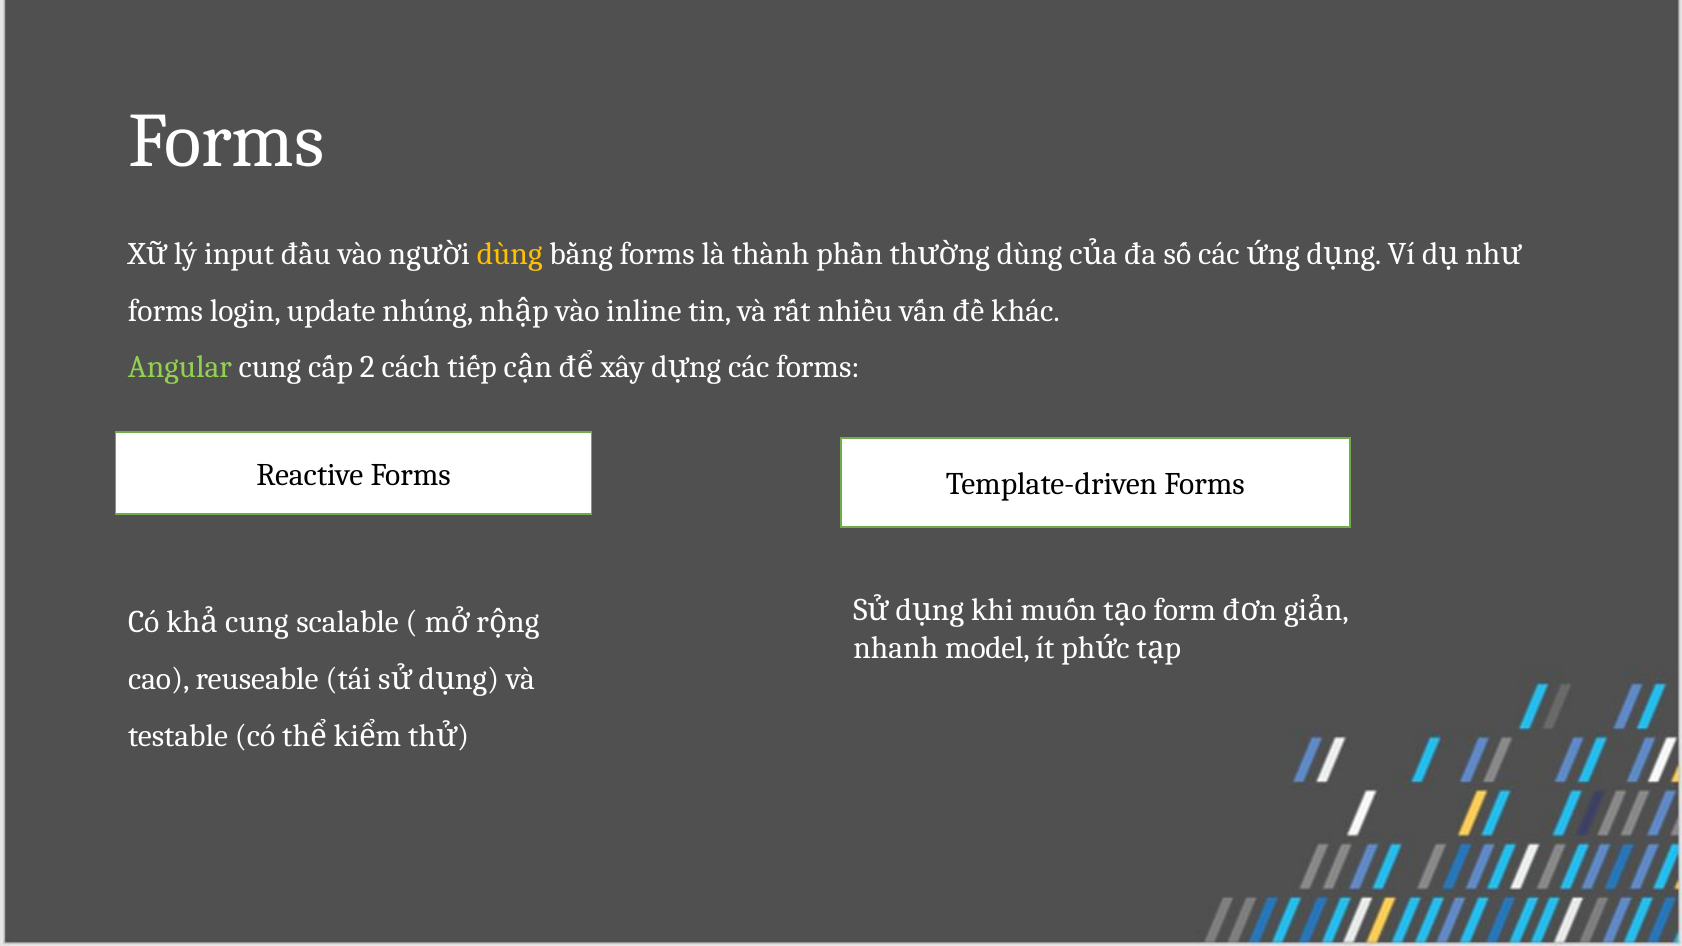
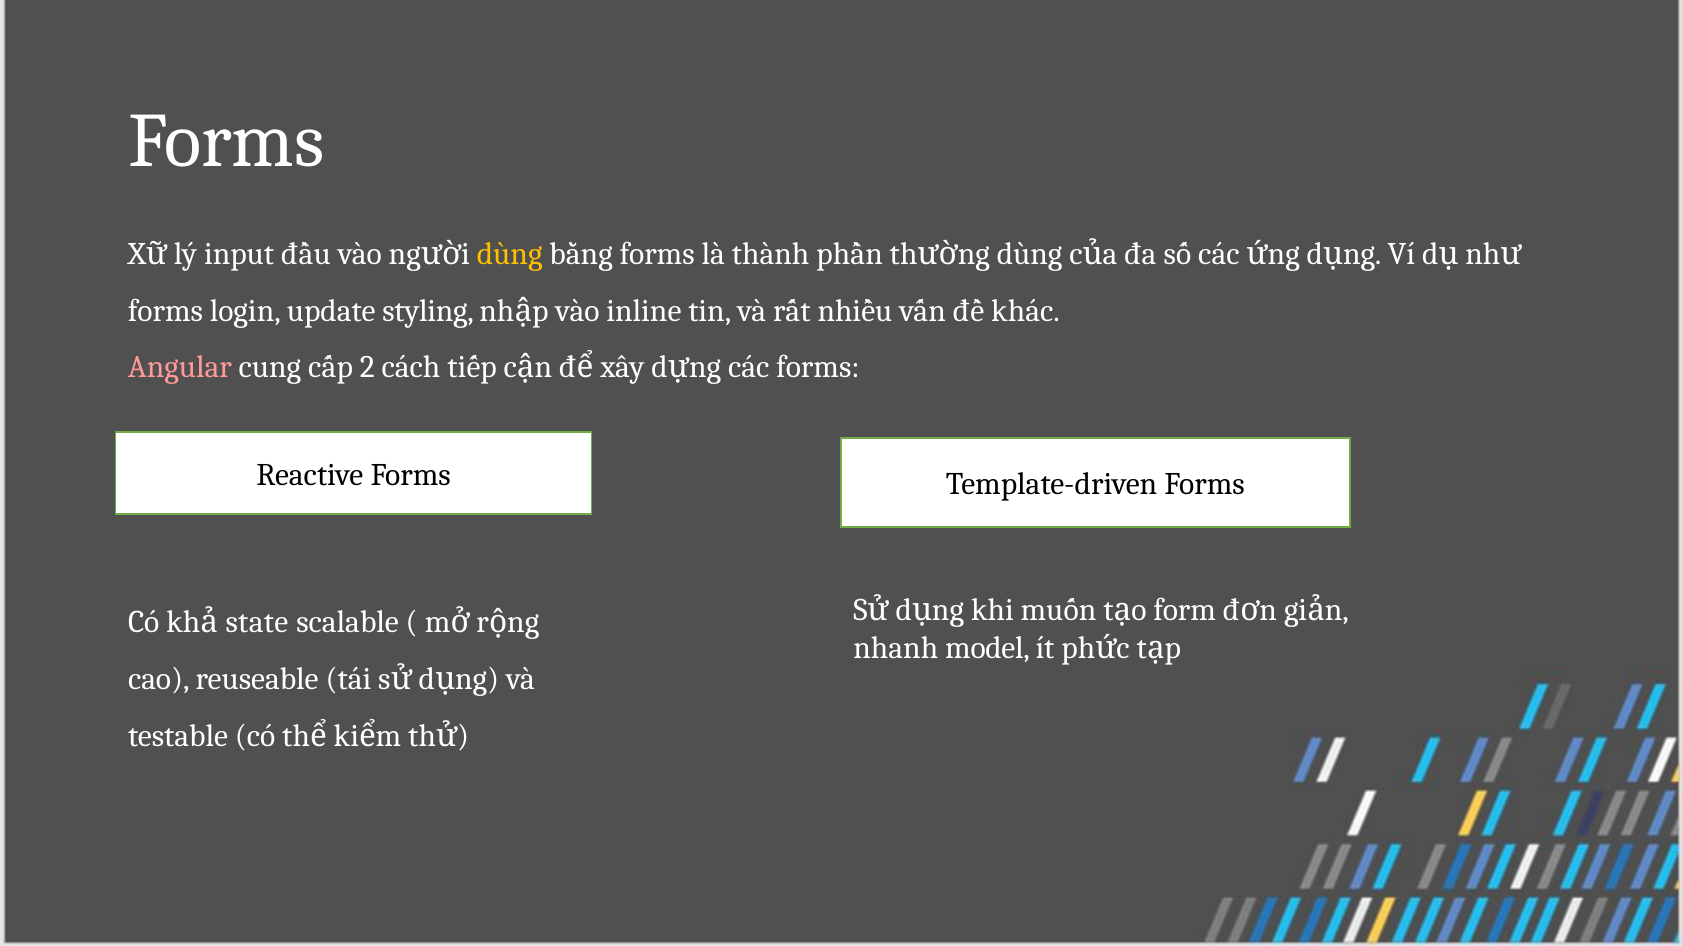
nhúng: nhúng -> styling (428, 311)
Angular colour: light green -> pink (180, 368)
cung: cung -> state (257, 622)
